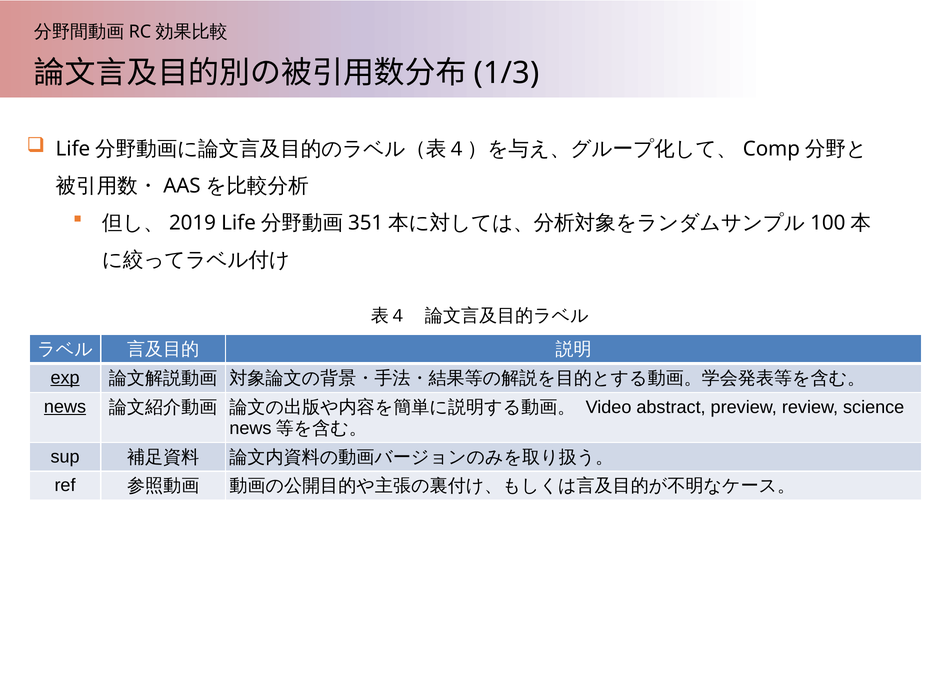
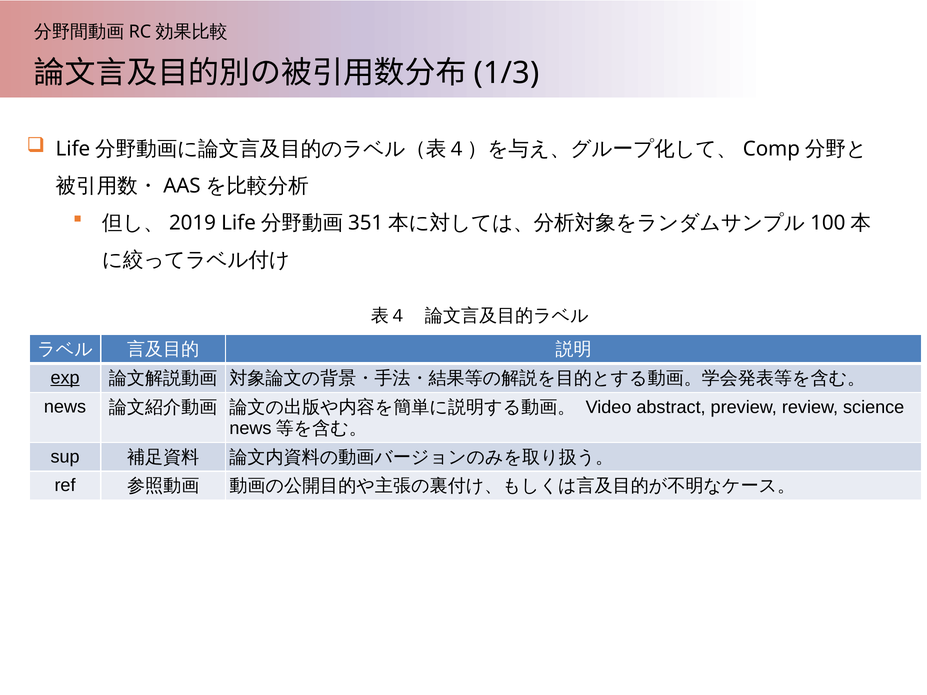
news underline: present -> none (65, 407)
